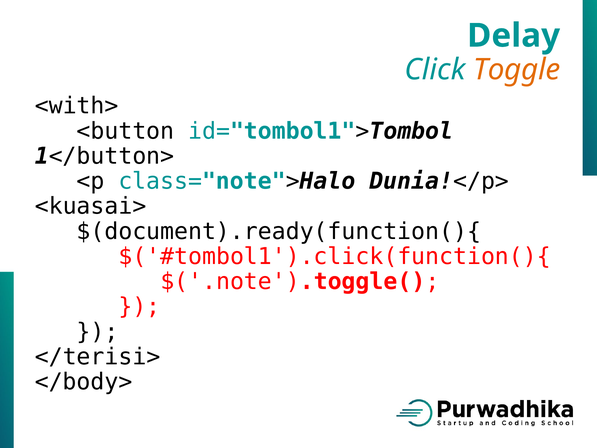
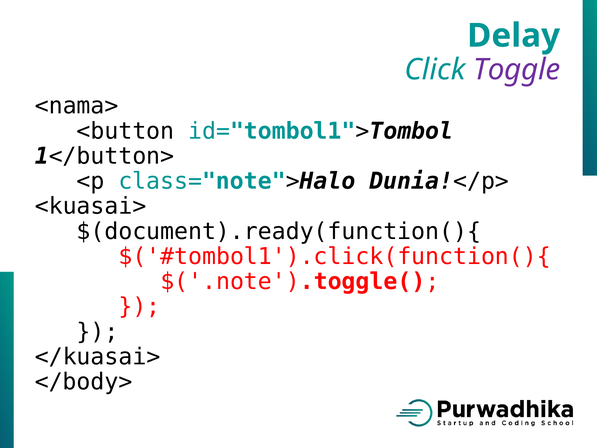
Toggle colour: orange -> purple (517, 70)
<with>: <with> -> <nama> (77, 106)
</terisi>: </terisi> -> </kuasai> (98, 357)
